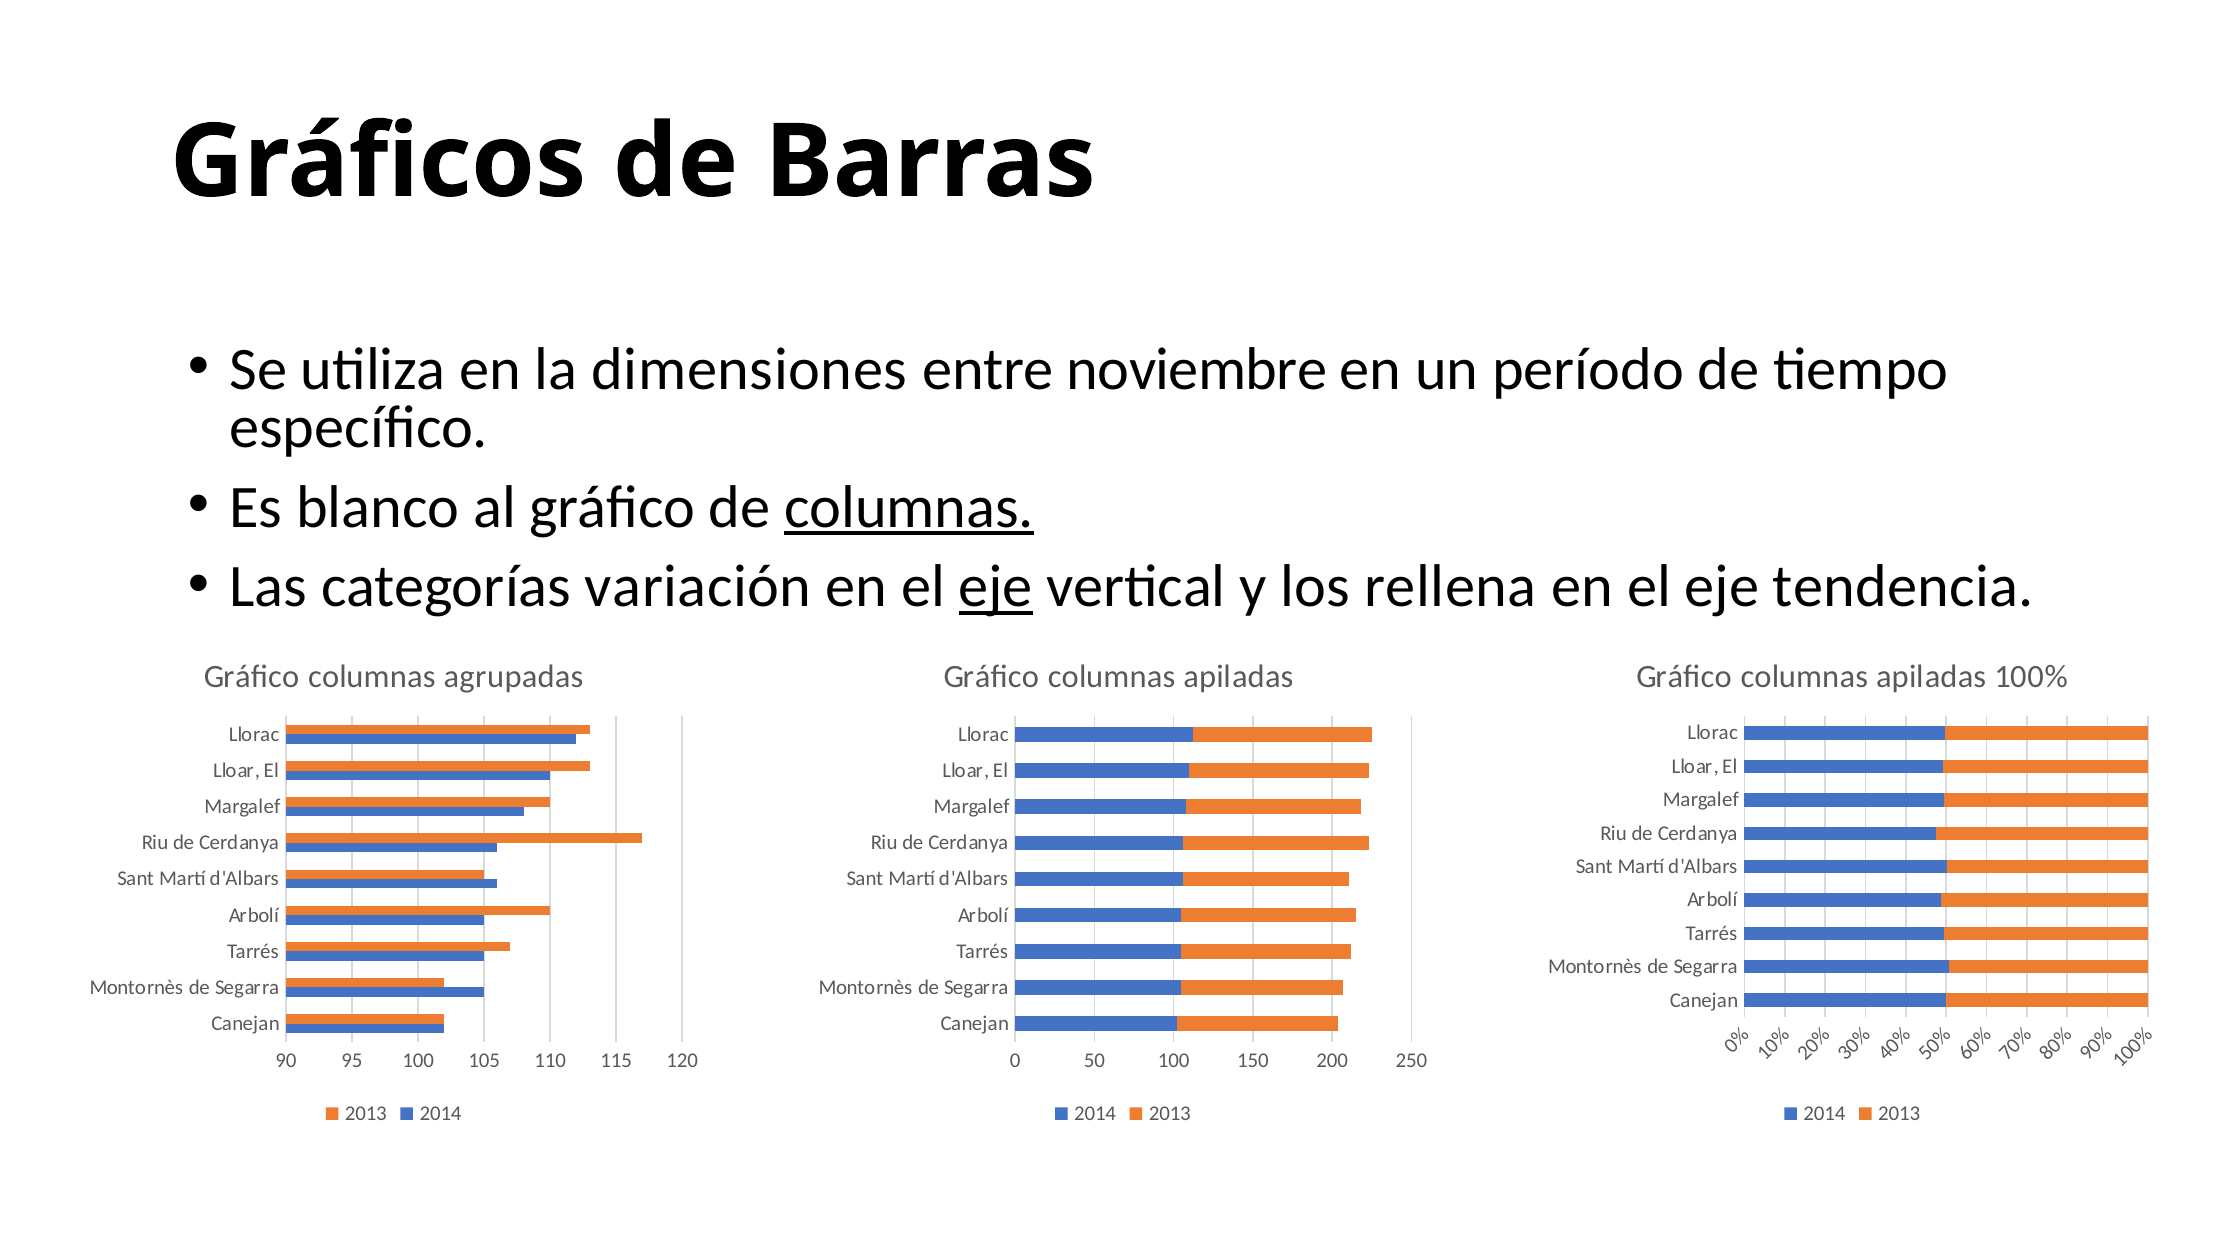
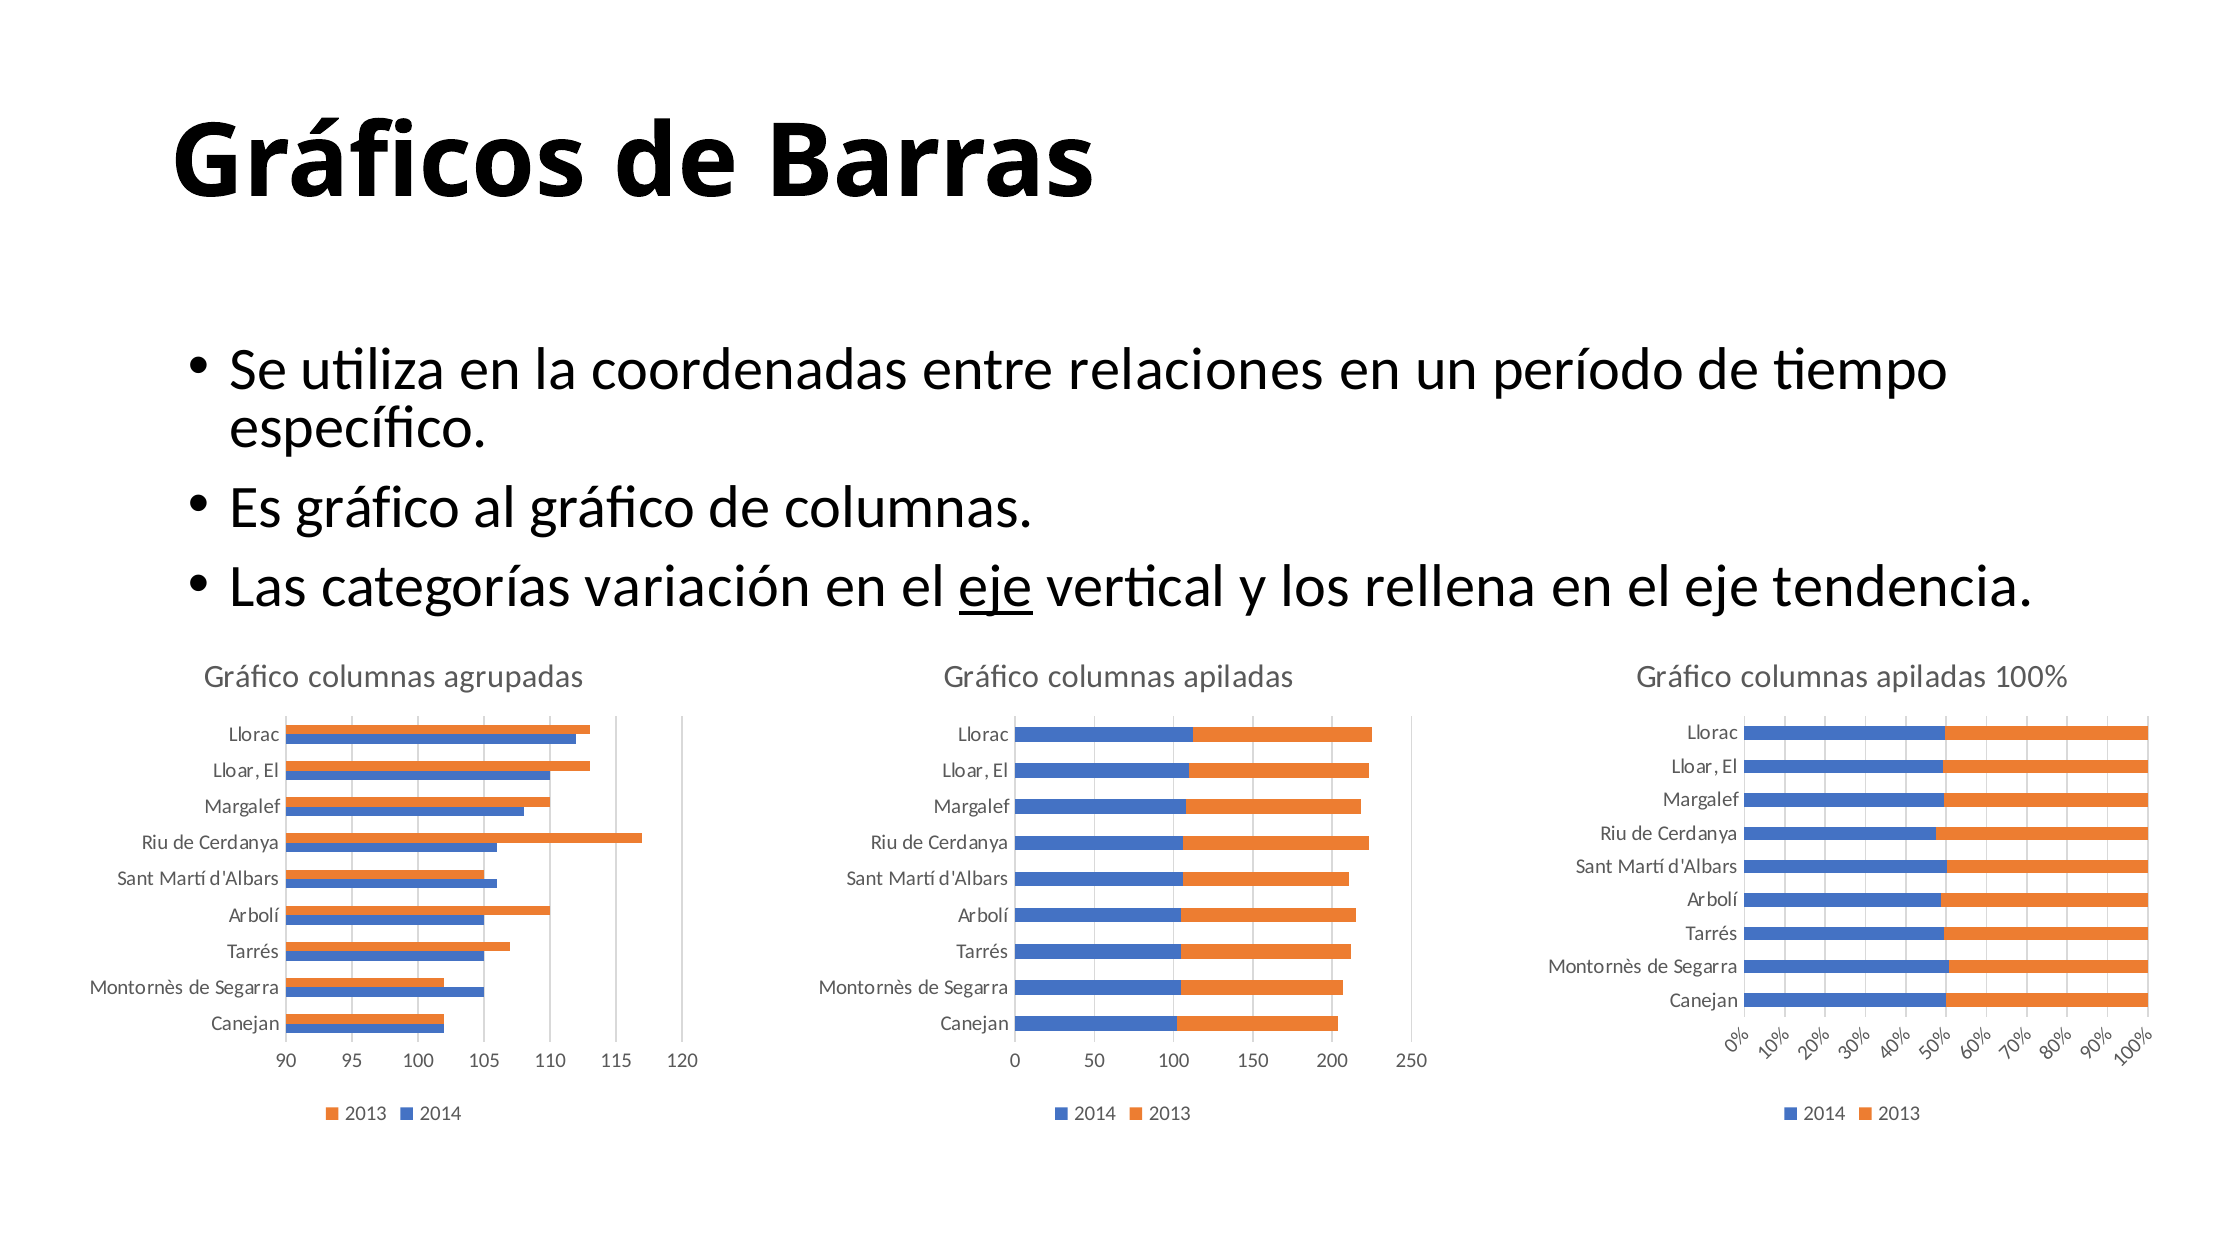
dimensiones: dimensiones -> coordenadas (750, 369)
noviembre: noviembre -> relaciones (1197, 369)
Es blanco: blanco -> gráfico (378, 507)
columnas underline: present -> none (909, 507)
